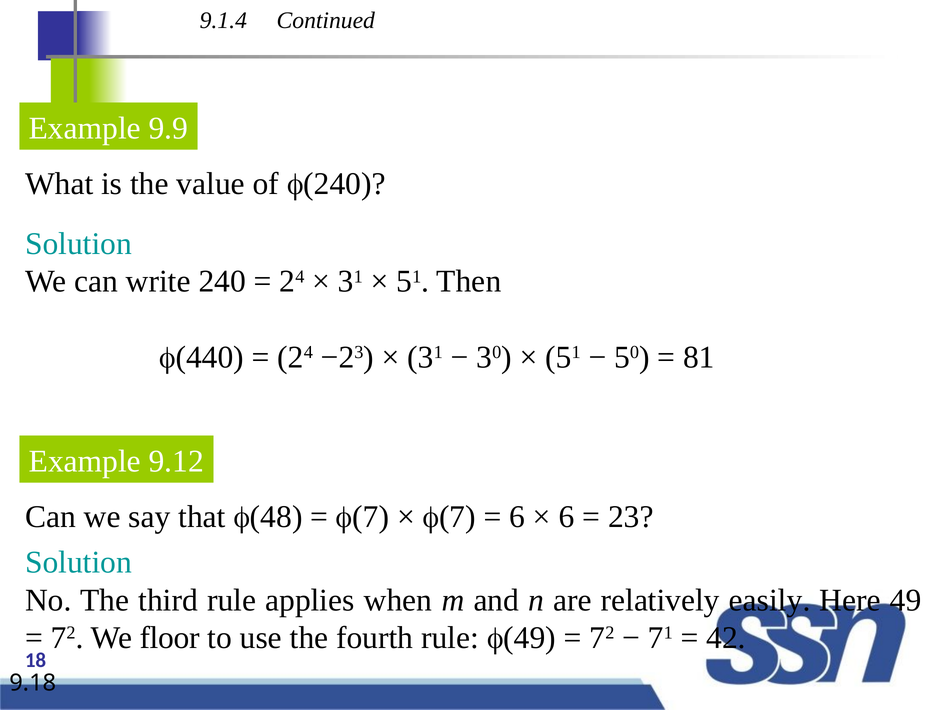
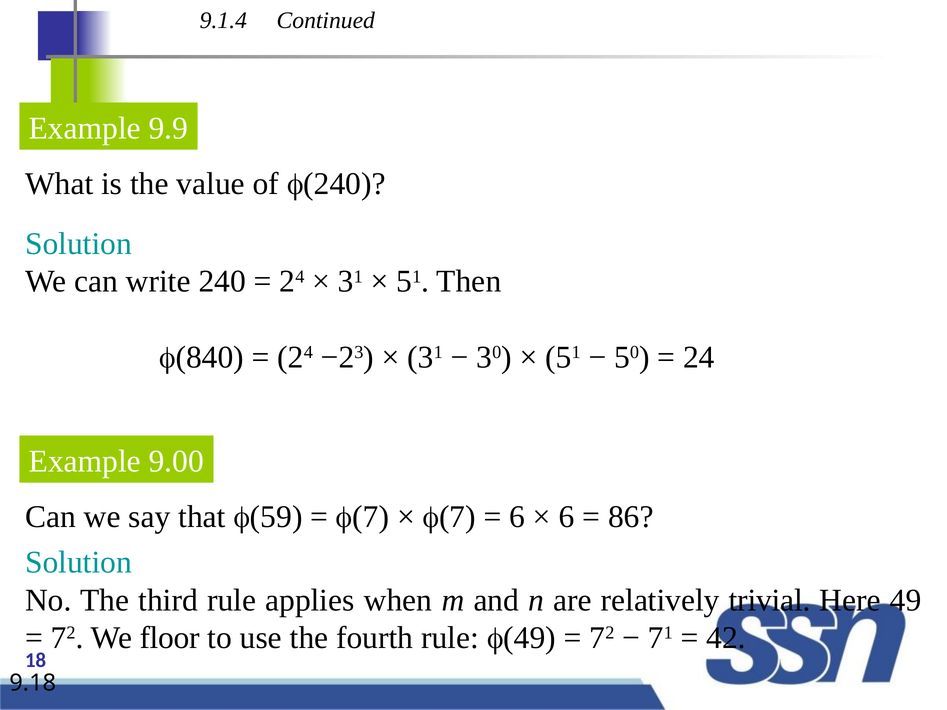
440: 440 -> 840 (210, 357)
81: 81 -> 24 (699, 357)
9.12: 9.12 -> 9.00 (176, 461)
48: 48 -> 59 (276, 517)
23: 23 -> 86 (631, 517)
easily: easily -> trivial (770, 600)
